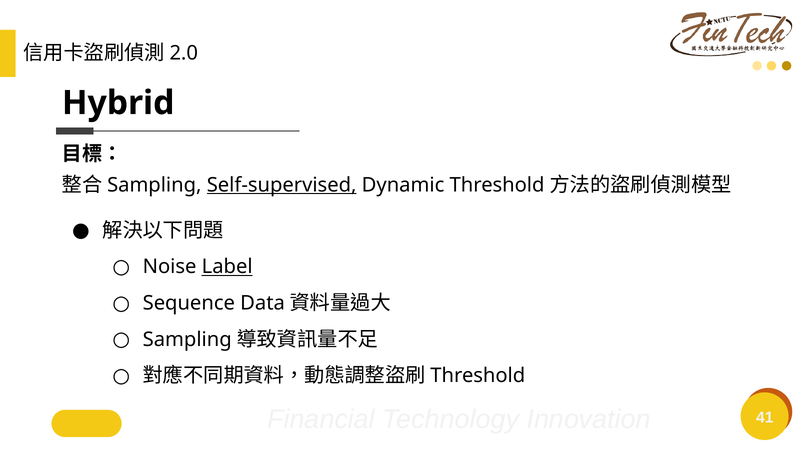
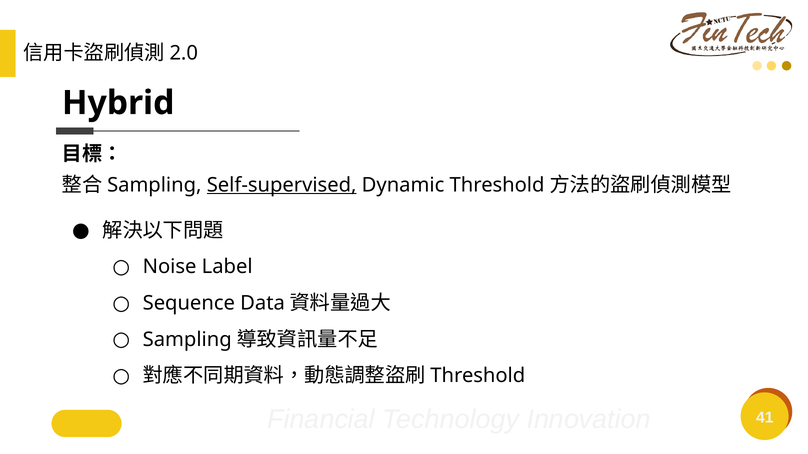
Label underline: present -> none (227, 267)
